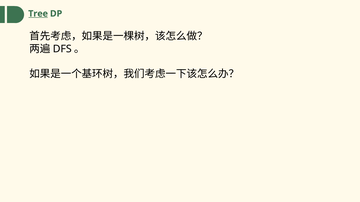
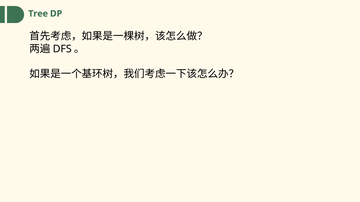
Tree underline: present -> none (38, 14)
